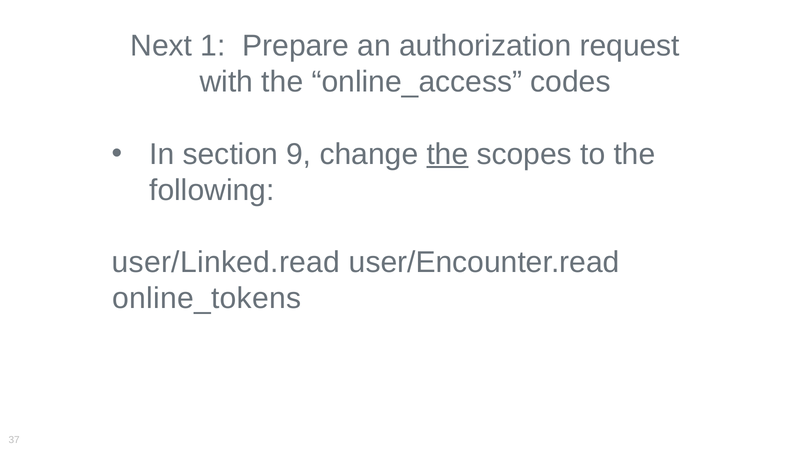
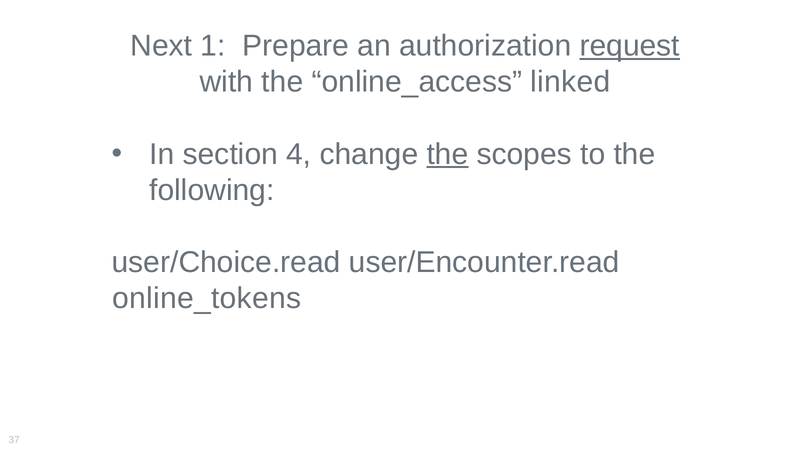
request underline: none -> present (630, 46)
codes: codes -> linked (570, 82)
9: 9 -> 4 (299, 154)
user/Linked.read: user/Linked.read -> user/Choice.read (226, 262)
